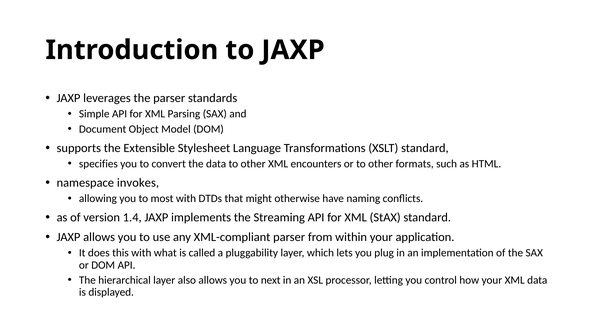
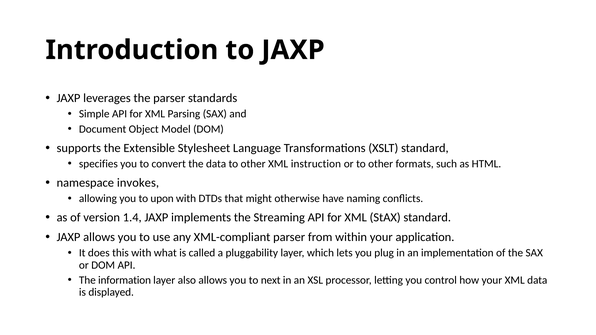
encounters: encounters -> instruction (316, 164)
most: most -> upon (162, 199)
hierarchical: hierarchical -> information (125, 280)
